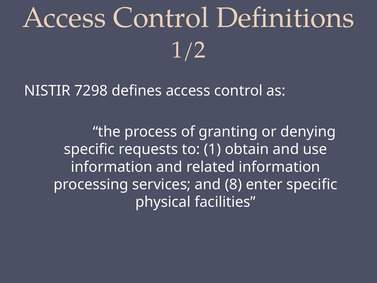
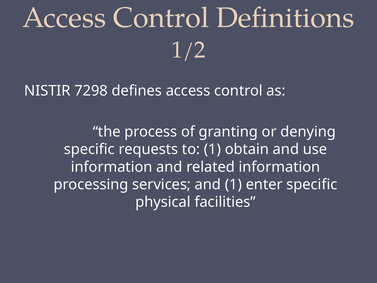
and 8: 8 -> 1 (233, 184)
